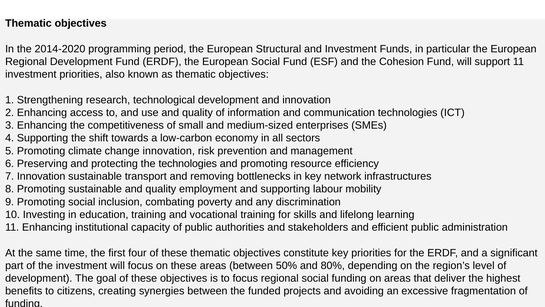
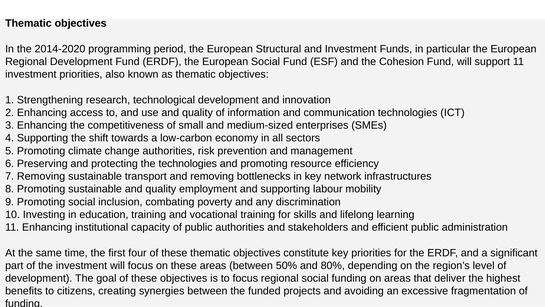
change innovation: innovation -> authorities (169, 151)
7 Innovation: Innovation -> Removing (41, 176)
